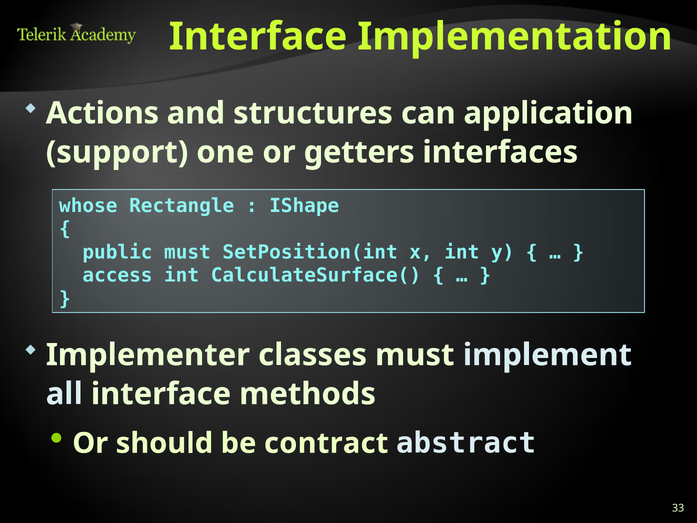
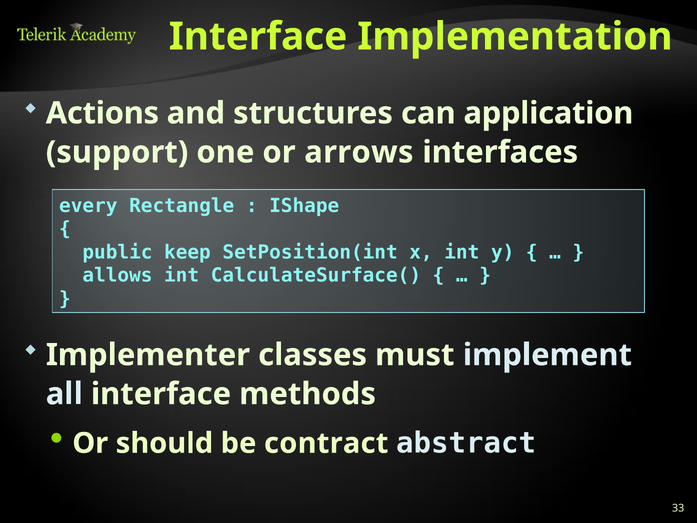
getters: getters -> arrows (359, 152)
whose: whose -> every (88, 206)
public must: must -> keep (187, 252)
access: access -> allows (117, 275)
